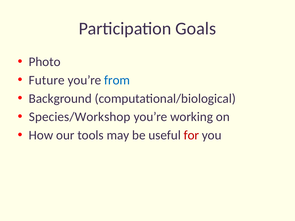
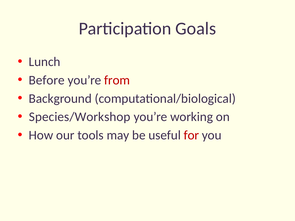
Photo: Photo -> Lunch (45, 62)
Future: Future -> Before (47, 80)
from colour: blue -> red (117, 80)
